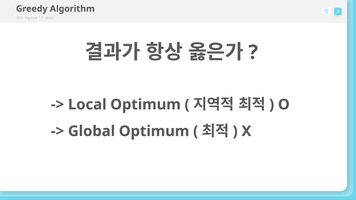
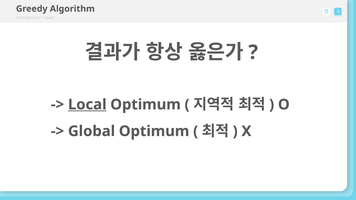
Local underline: none -> present (87, 105)
